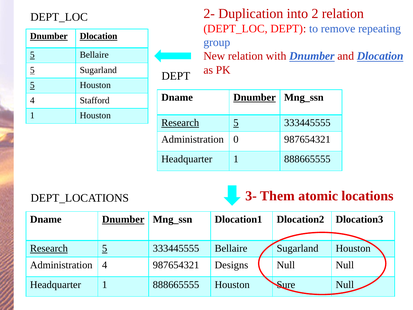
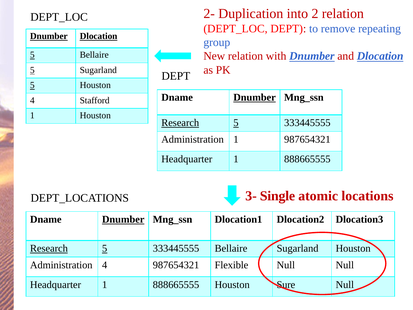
Administration 0: 0 -> 1 (236, 139)
Them: Them -> Single (277, 196)
Designs: Designs -> Flexible (232, 265)
